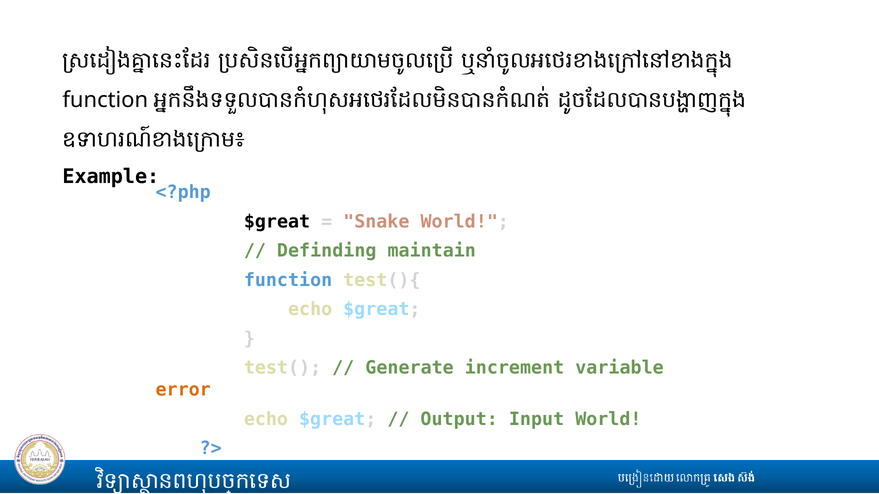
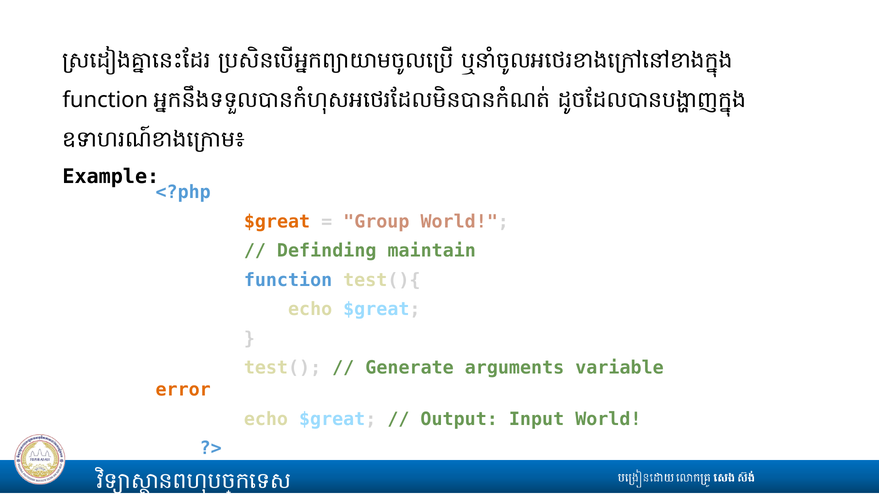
$great colour: black -> orange (277, 222)
Snake: Snake -> Group (376, 222)
increment: increment -> arguments (515, 368)
